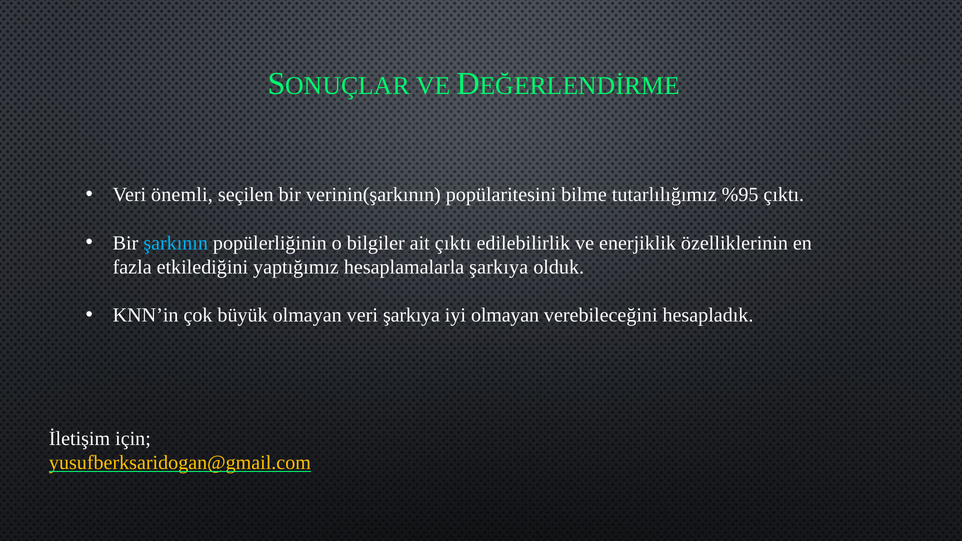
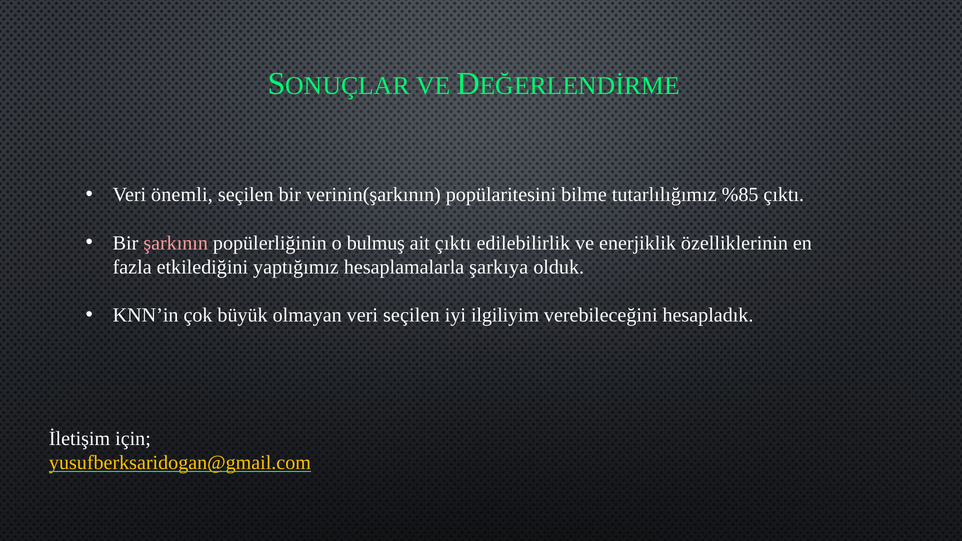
%95: %95 -> %85 (740, 195)
şarkının colour: light blue -> pink (176, 243)
bilgiler: bilgiler -> bulmuş (376, 243)
veri şarkıya: şarkıya -> seçilen (411, 315)
iyi olmayan: olmayan -> ilgiliyim (505, 315)
